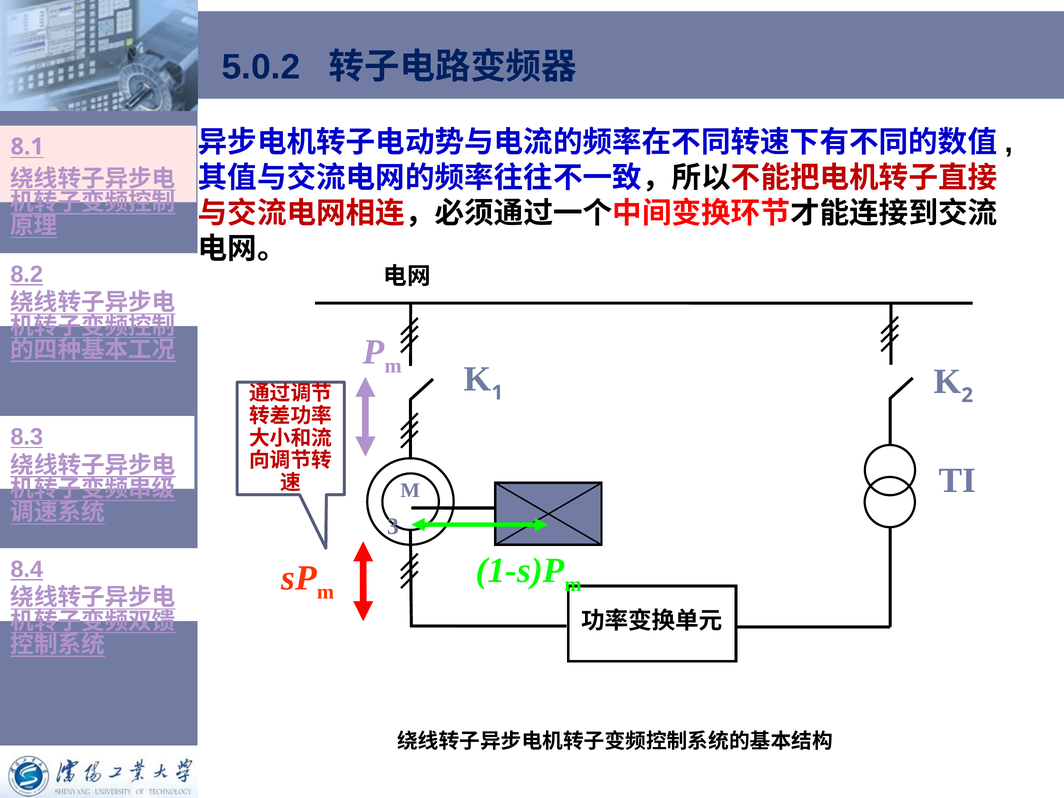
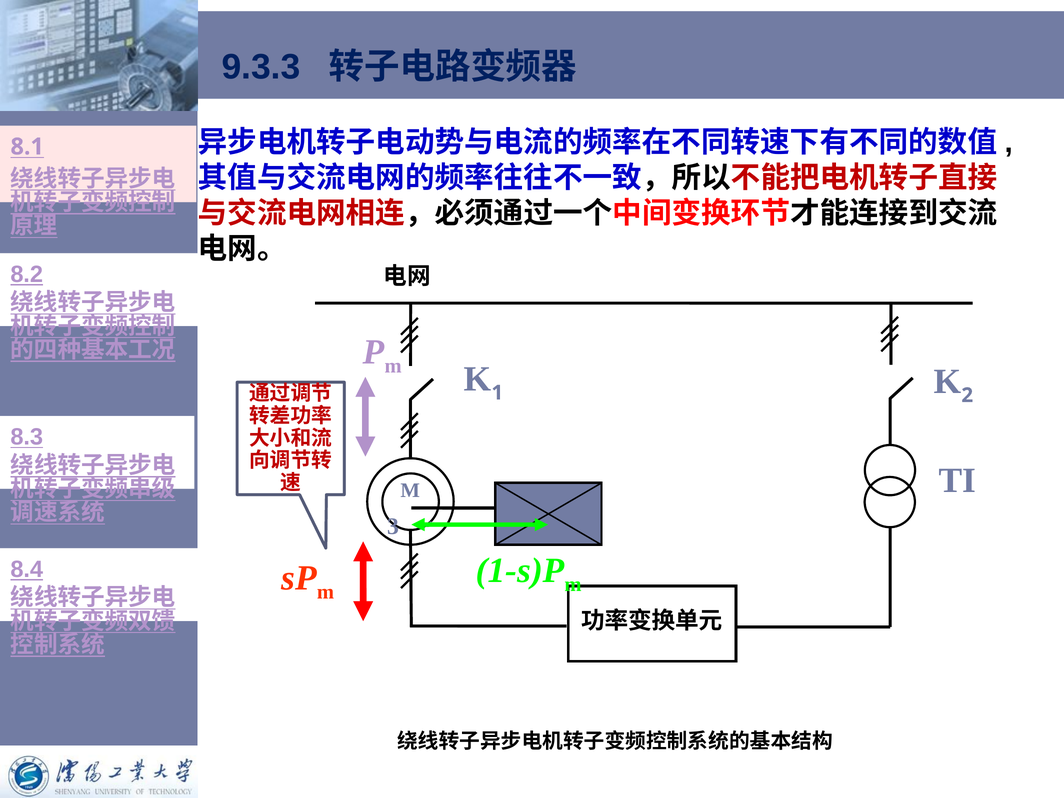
5.0.2: 5.0.2 -> 9.3.3 (261, 67)
